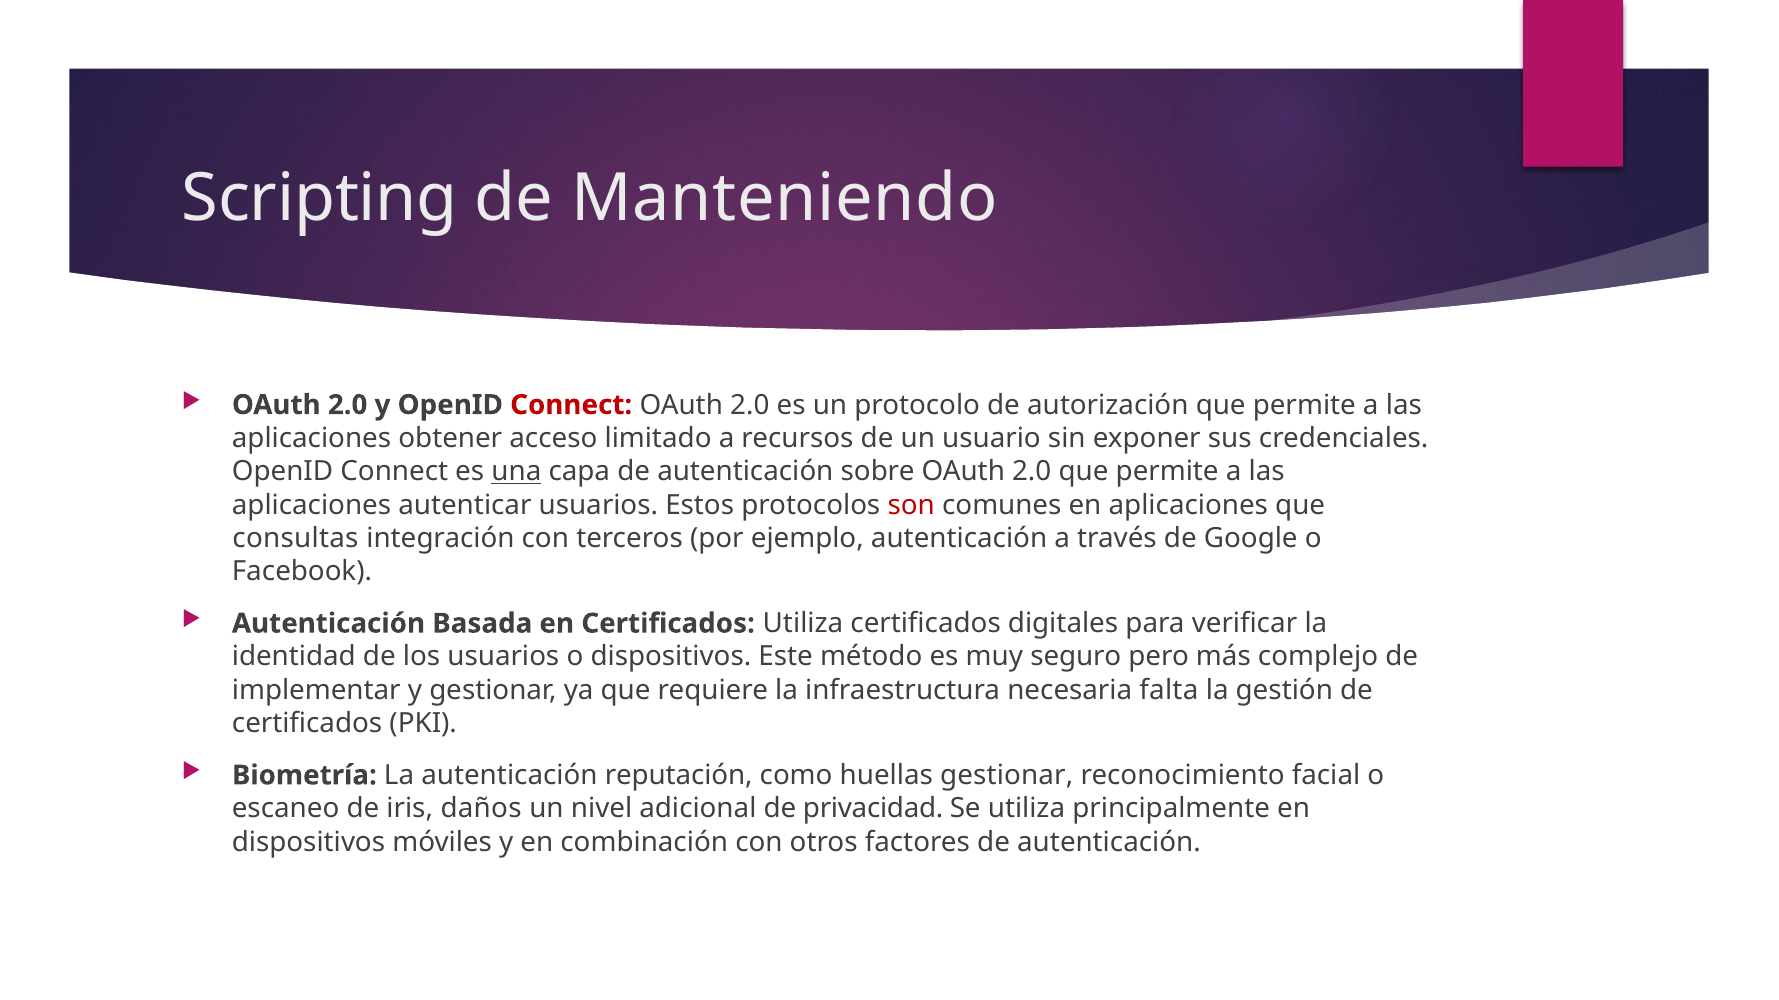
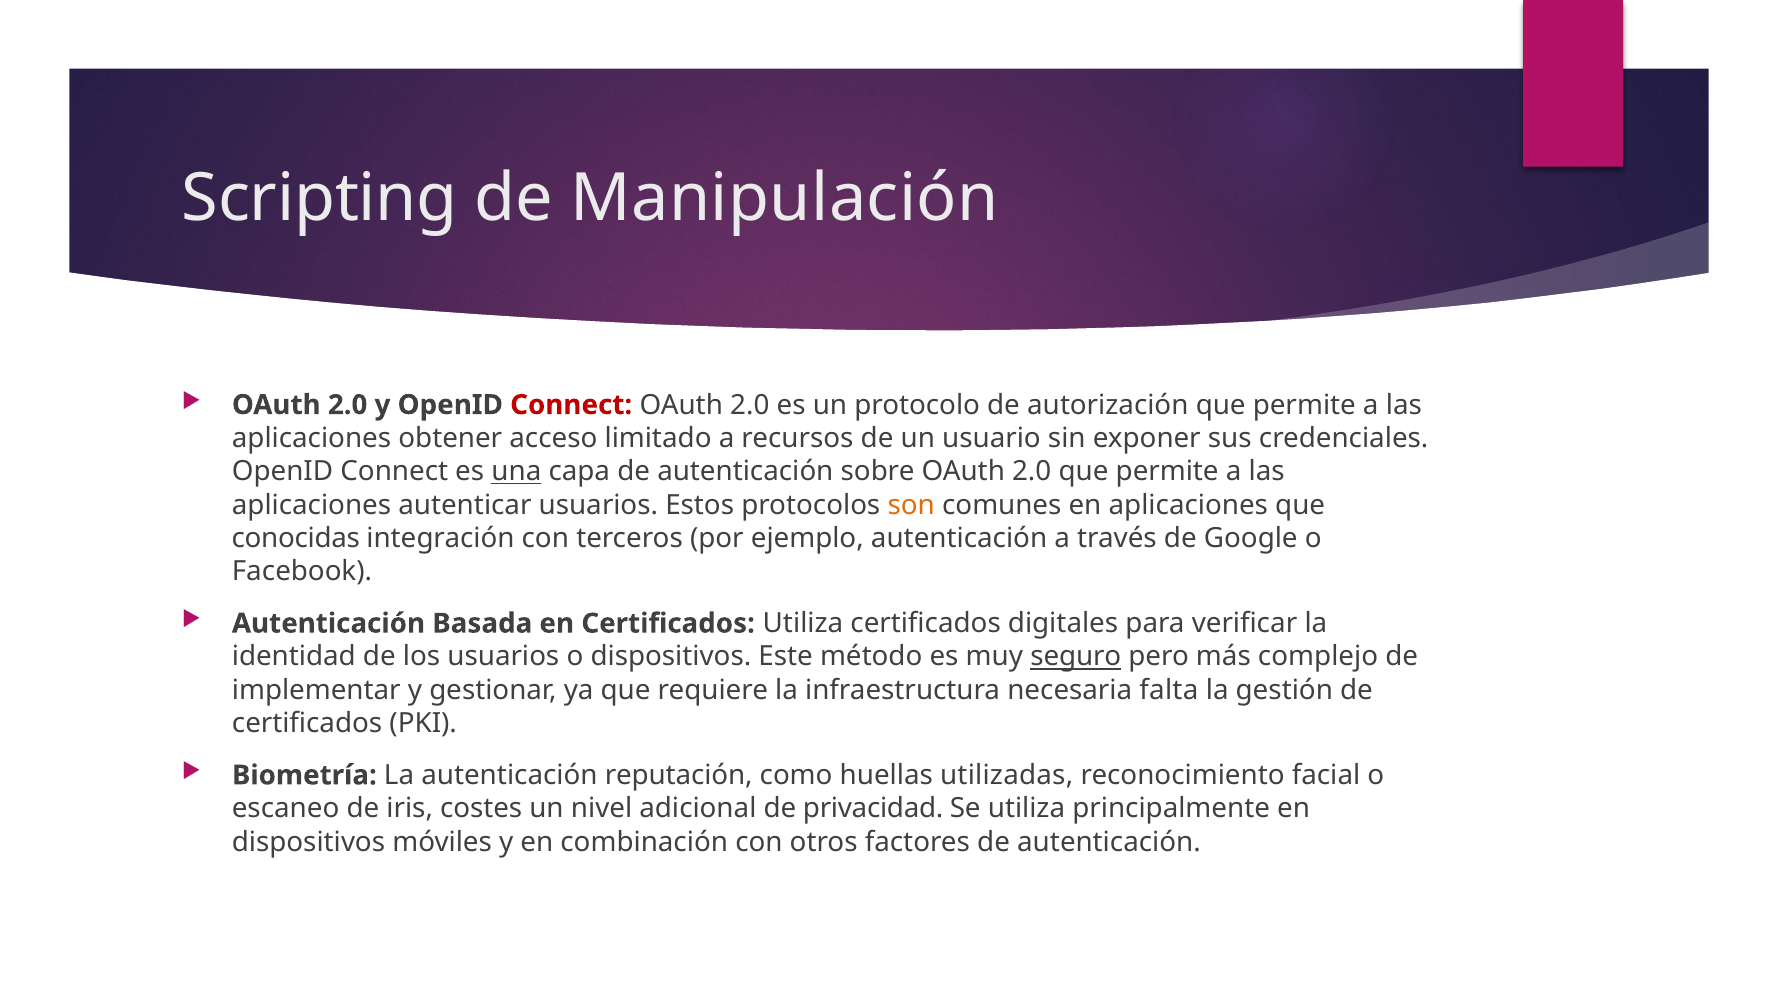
Manteniendo: Manteniendo -> Manipulación (785, 198)
son colour: red -> orange (911, 505)
consultas: consultas -> conocidas (296, 539)
seguro underline: none -> present (1076, 657)
huellas gestionar: gestionar -> utilizadas (1007, 776)
daños: daños -> costes (481, 809)
